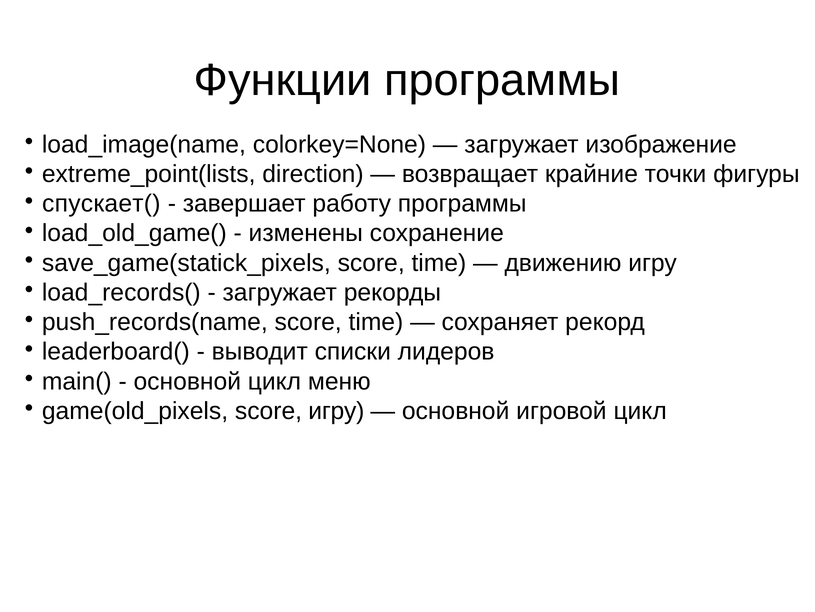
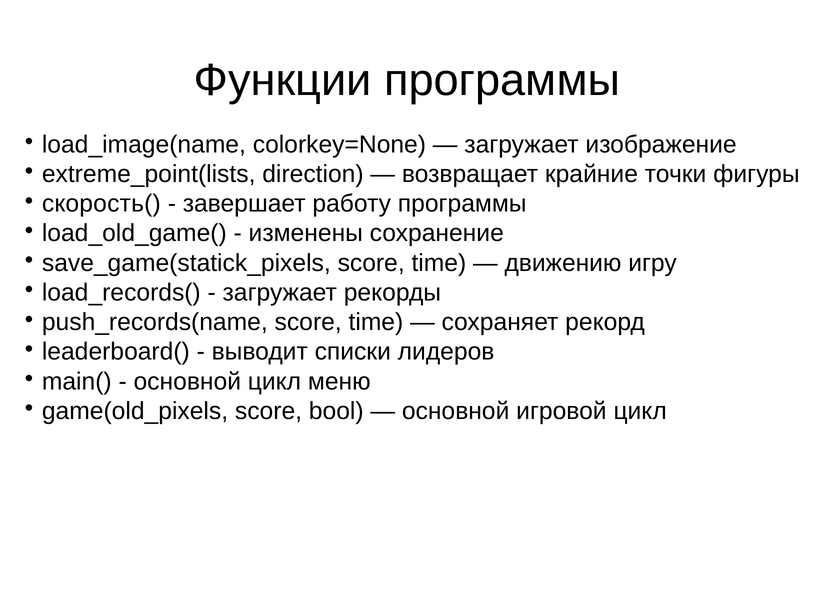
спускает(: спускает( -> скорость( (101, 203)
score игру: игру -> bool (336, 410)
